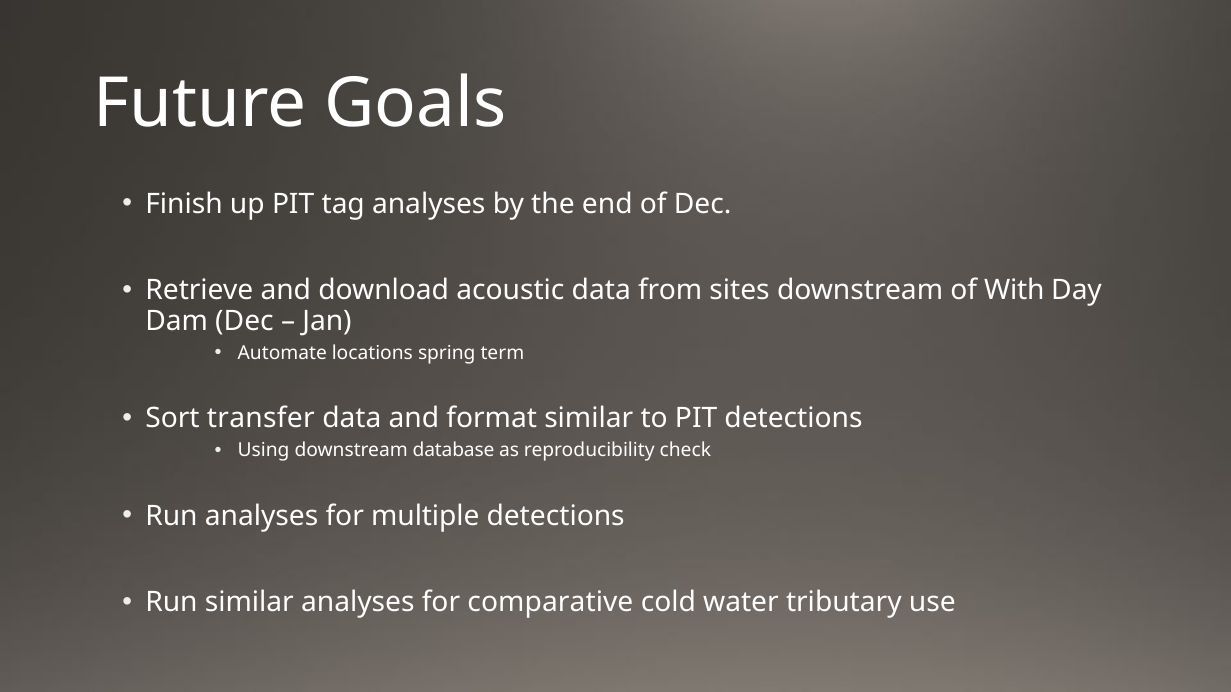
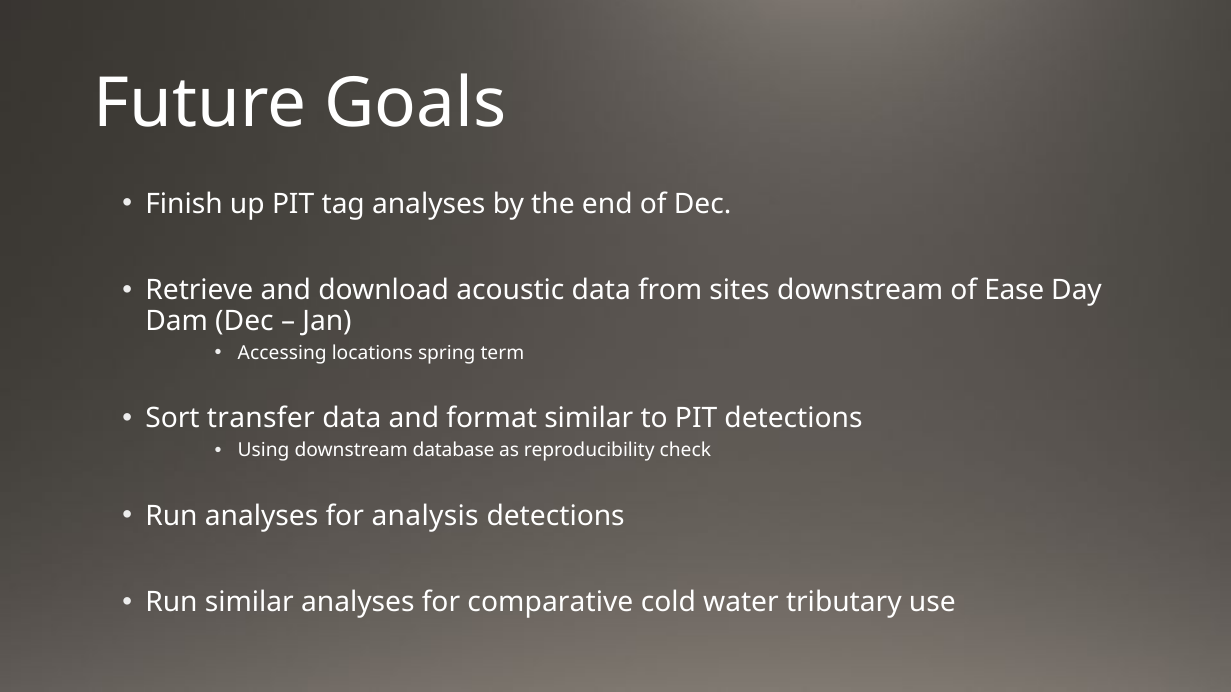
With: With -> Ease (1014, 291)
Automate: Automate -> Accessing (282, 353)
multiple: multiple -> analysis (425, 516)
